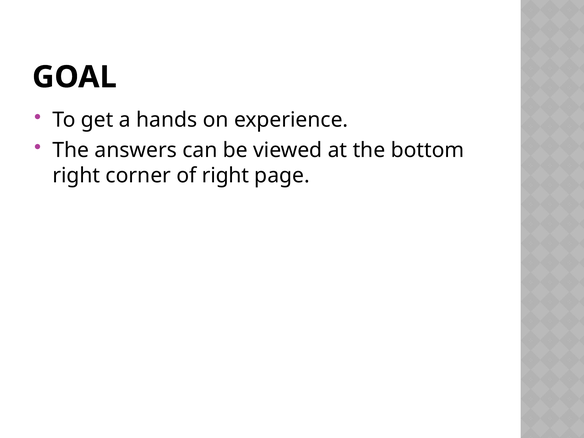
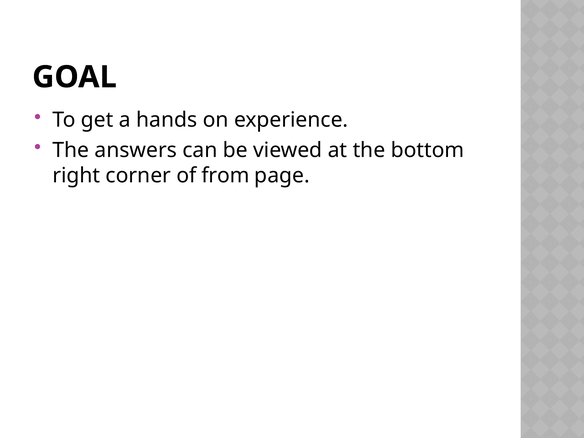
of right: right -> from (225, 175)
